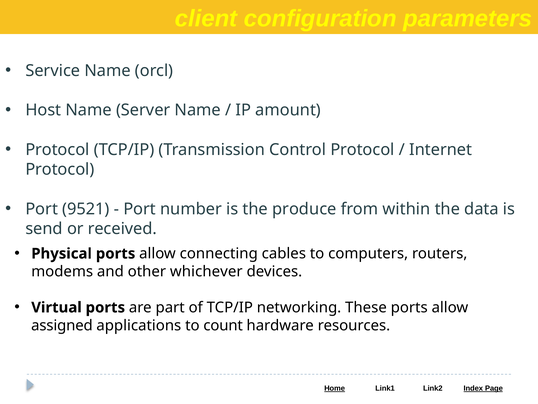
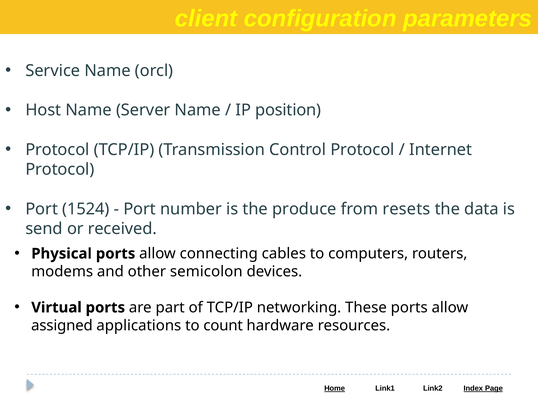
amount: amount -> position (288, 110)
9521: 9521 -> 1524 (86, 209)
within: within -> resets (406, 209)
whichever: whichever -> semicolon (206, 271)
